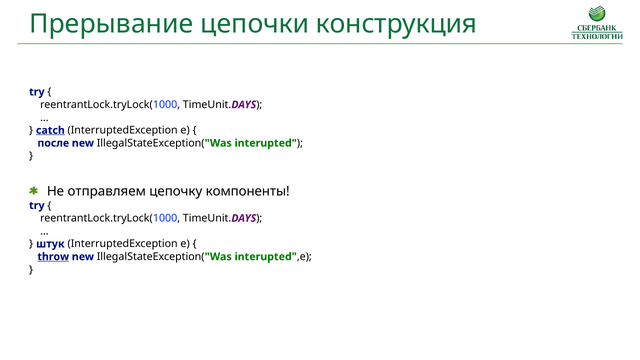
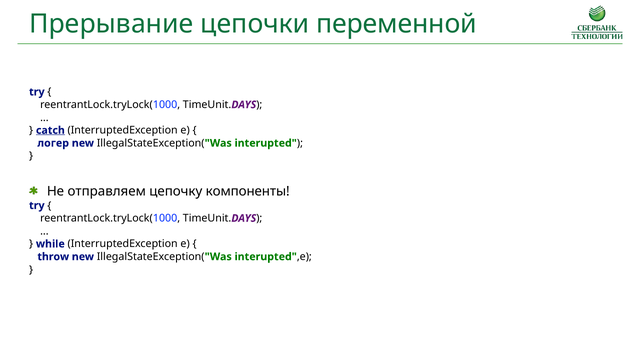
конструкция: конструкция -> переменной (397, 24)
после: после -> логер (53, 143)
штук: штук -> while (50, 244)
throw underline: present -> none (53, 257)
